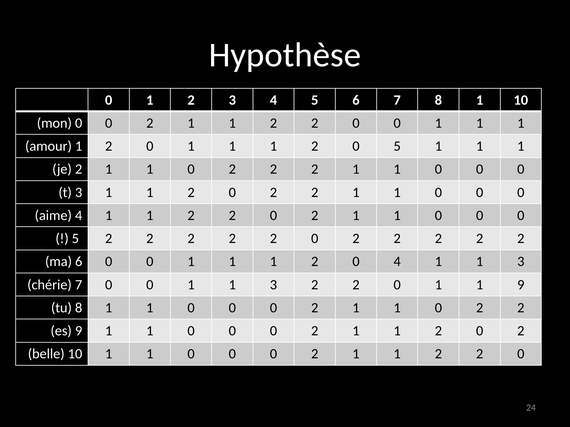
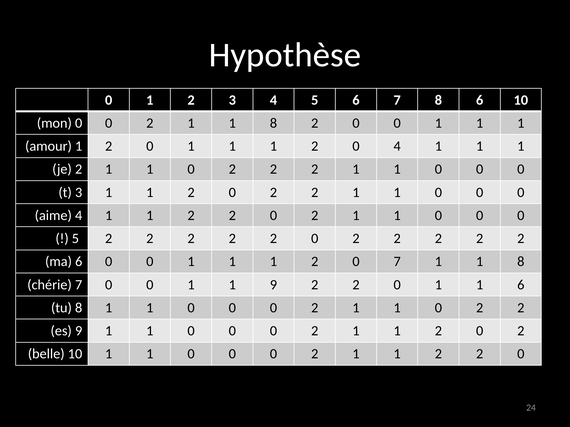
7 8 1: 1 -> 6 (480, 100)
2: 2 -> 8 (274, 123)
0 5: 5 -> 4 (397, 146)
0 4: 4 -> 7 (397, 262)
3: 3 -> 8 (521, 262)
0 1 1 3: 3 -> 9 (274, 285)
1 9: 9 -> 6 (521, 285)
